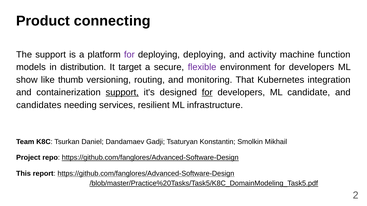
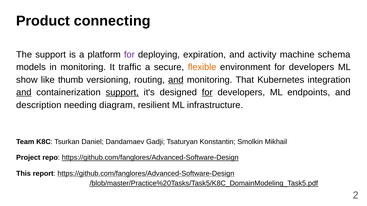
deploying deploying: deploying -> expiration (205, 55)
function: function -> schema (334, 55)
in distribution: distribution -> monitoring (83, 67)
target: target -> traffic (130, 67)
flexible colour: purple -> orange (202, 67)
and underline: none -> present (176, 80)
and underline: none -> present (24, 93)
candidate: candidate -> endpoints (309, 93)
candidates: candidates -> description (39, 105)
services: services -> diagram (117, 105)
